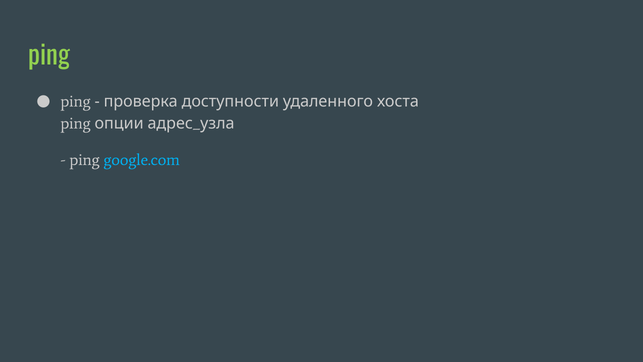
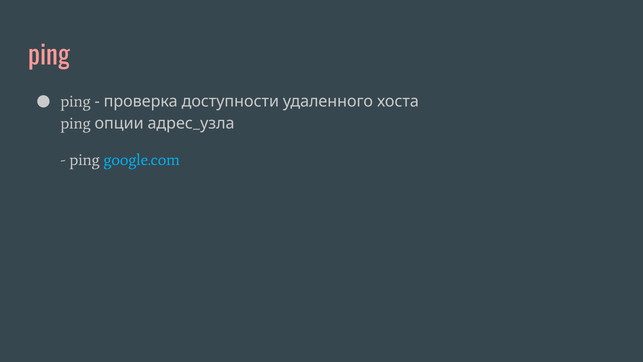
ping colour: light green -> pink (49, 56)
